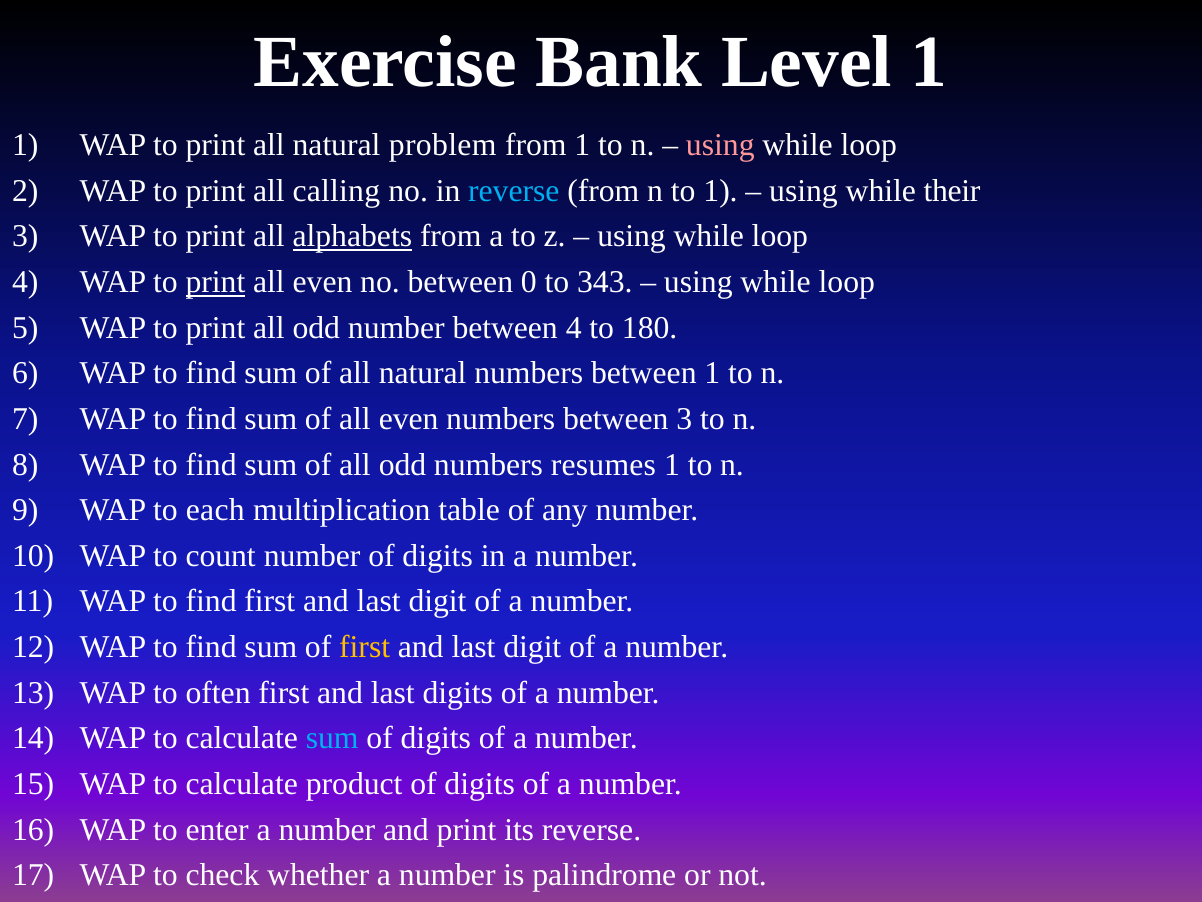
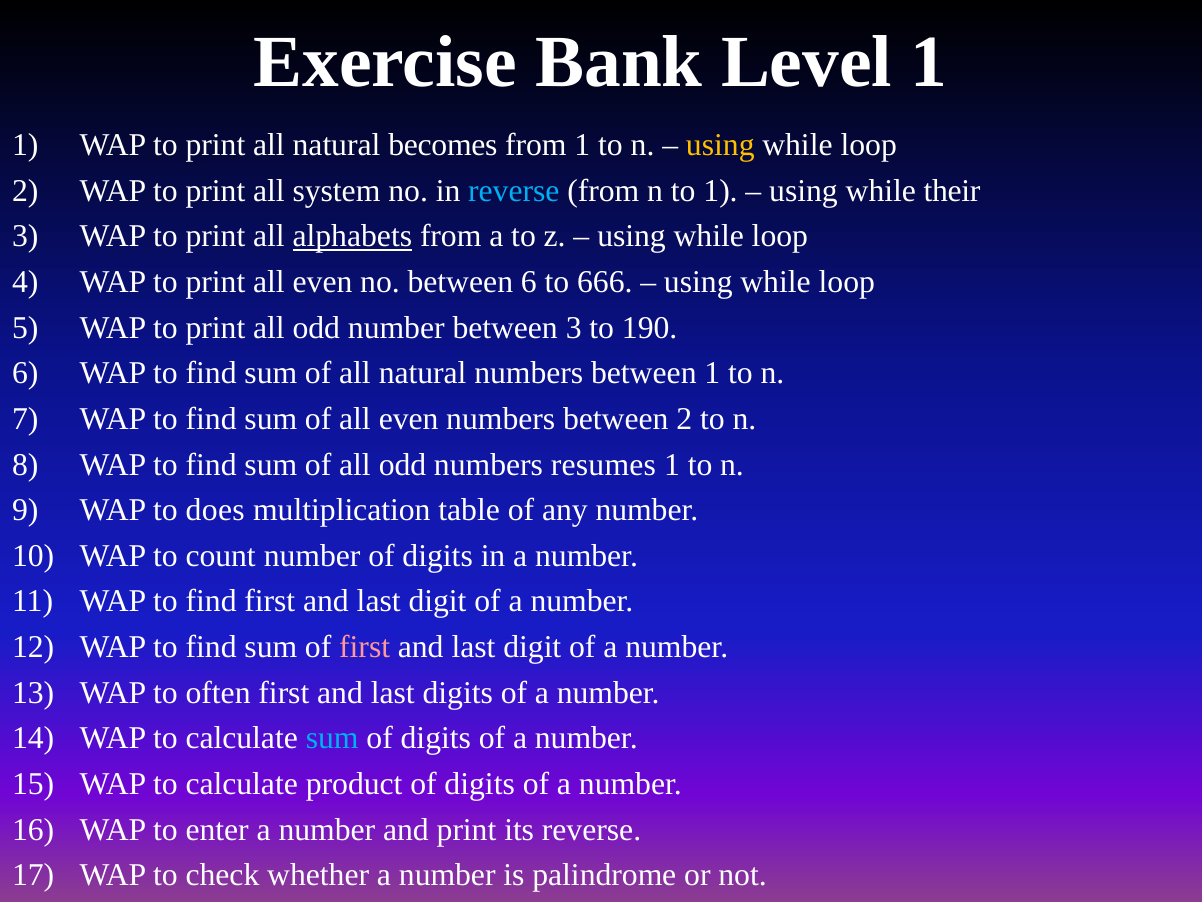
problem: problem -> becomes (443, 145)
using colour: pink -> yellow (720, 145)
calling: calling -> system (336, 191)
print underline: present -> none (215, 282)
between 0: 0 -> 6 (529, 282)
343: 343 -> 666 (605, 282)
between 4: 4 -> 3 (574, 327)
180: 180 -> 190 (650, 327)
between 3: 3 -> 2 (684, 419)
each: each -> does (215, 510)
first colour: yellow -> pink (365, 647)
